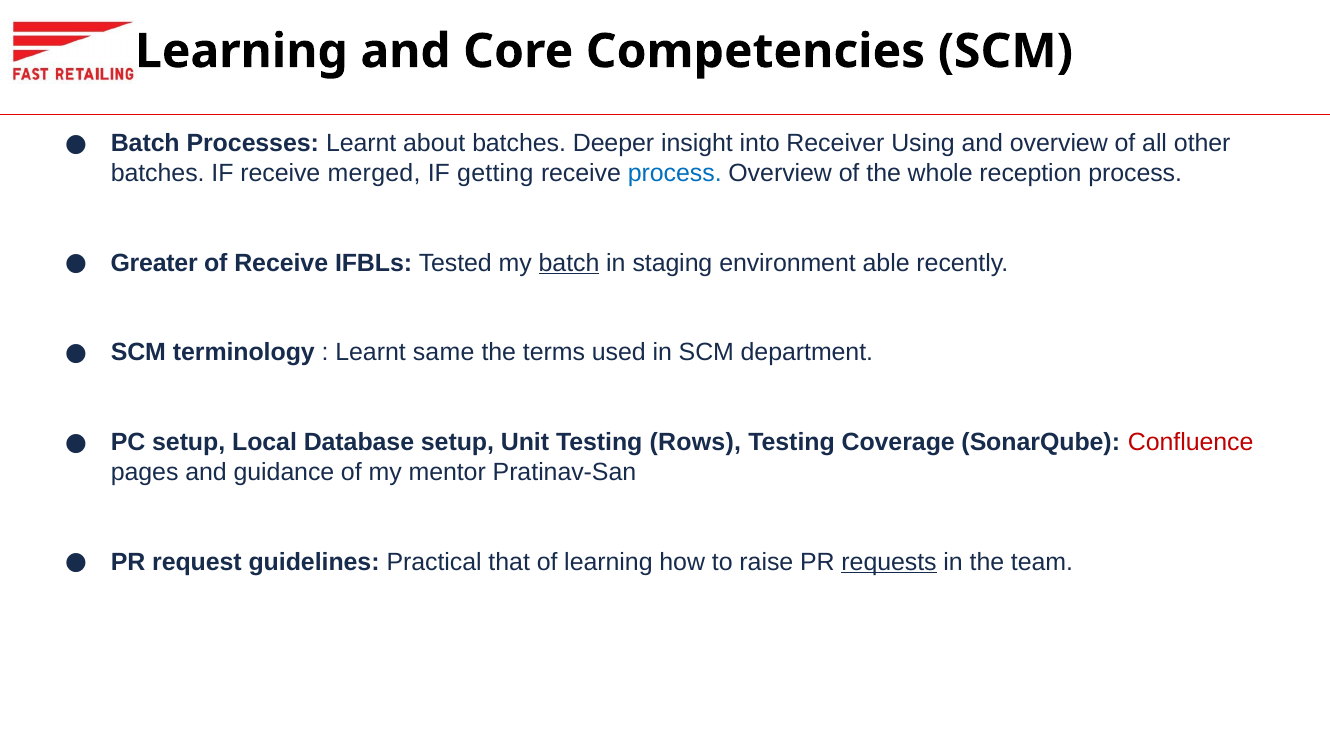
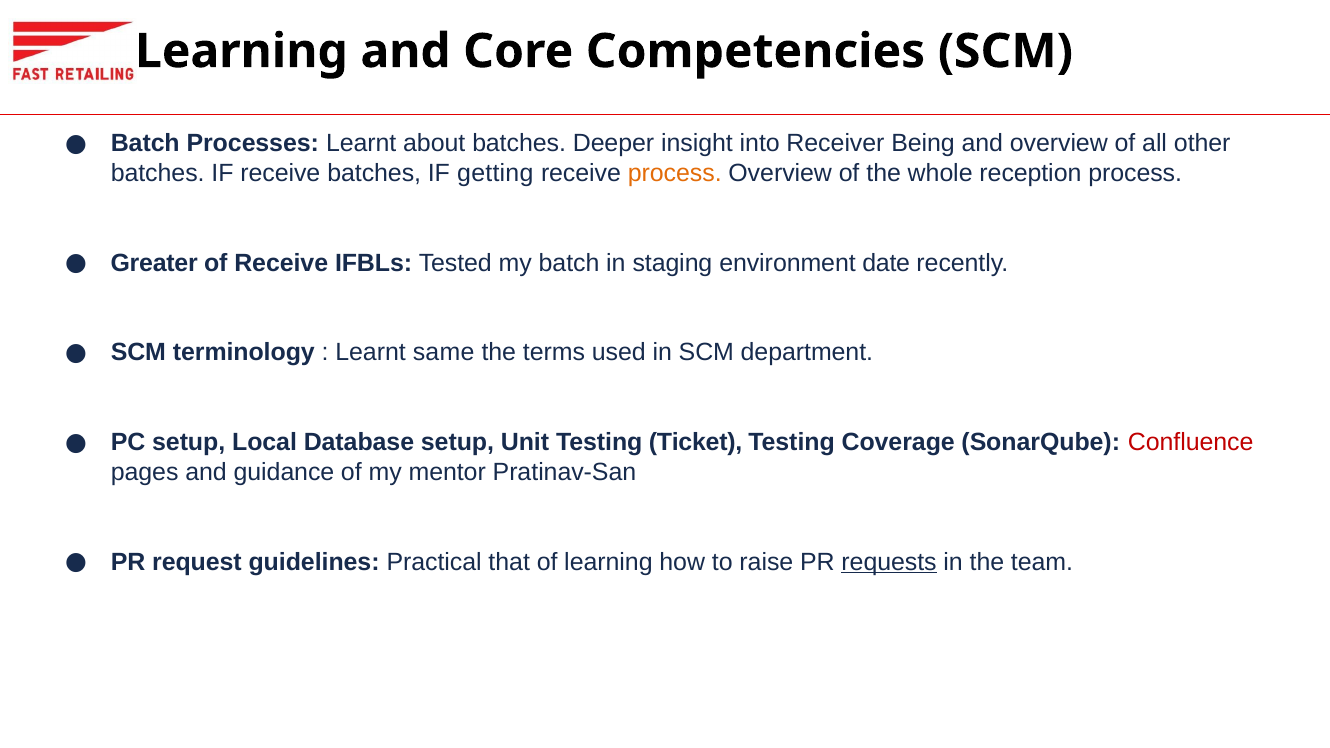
Using: Using -> Being (923, 143)
receive merged: merged -> batches (374, 173)
process colour: blue -> orange (675, 173)
batch underline: present -> none (569, 263)
able: able -> date (886, 263)
Rows: Rows -> Ticket (696, 442)
